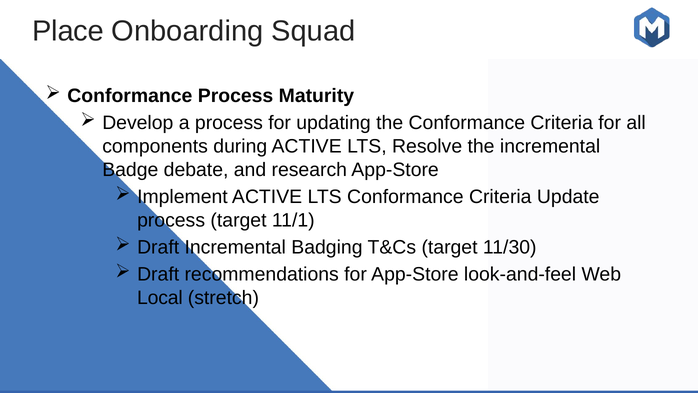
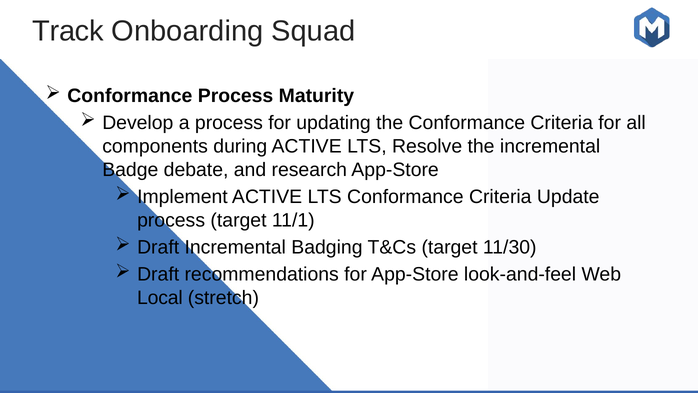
Place: Place -> Track (68, 31)
